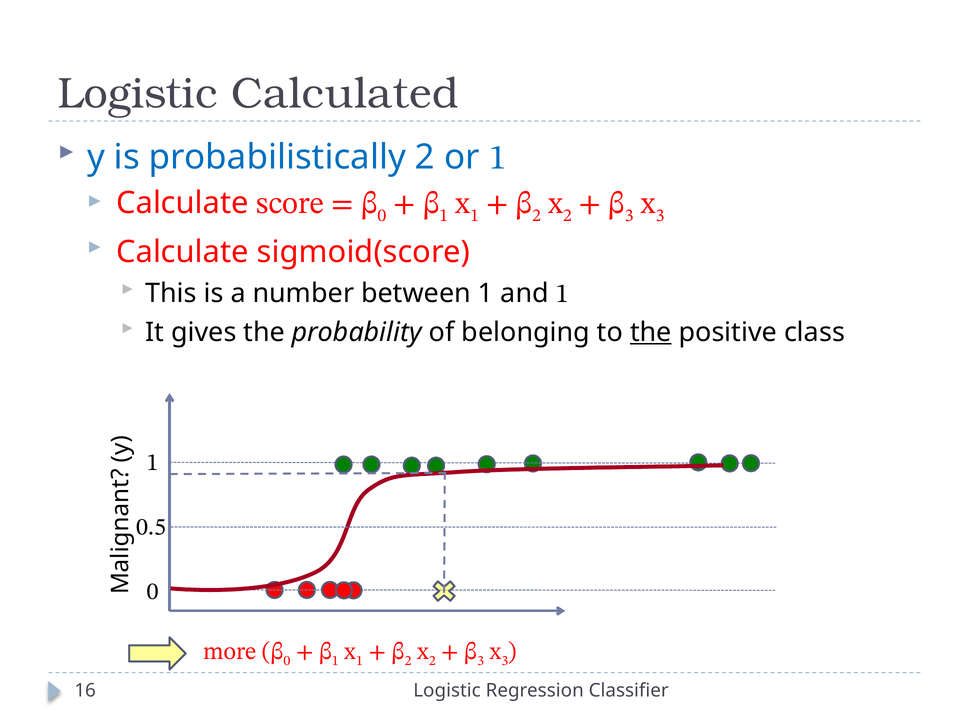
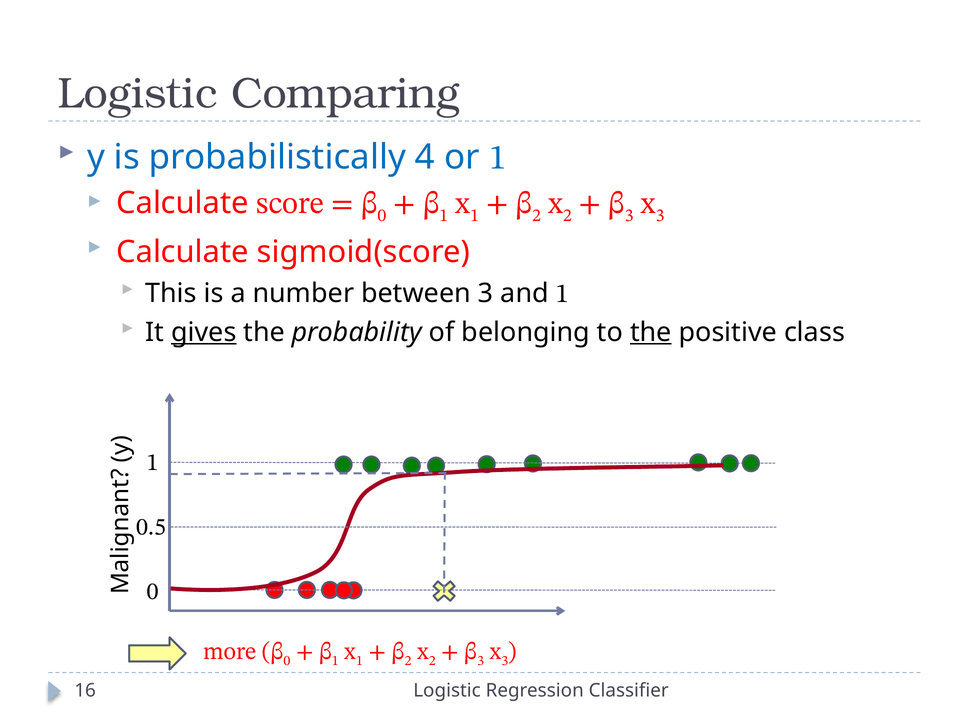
Calculated: Calculated -> Comparing (345, 93)
2: 2 -> 4 (425, 157)
between 1: 1 -> 3 (486, 293)
gives underline: none -> present (204, 332)
